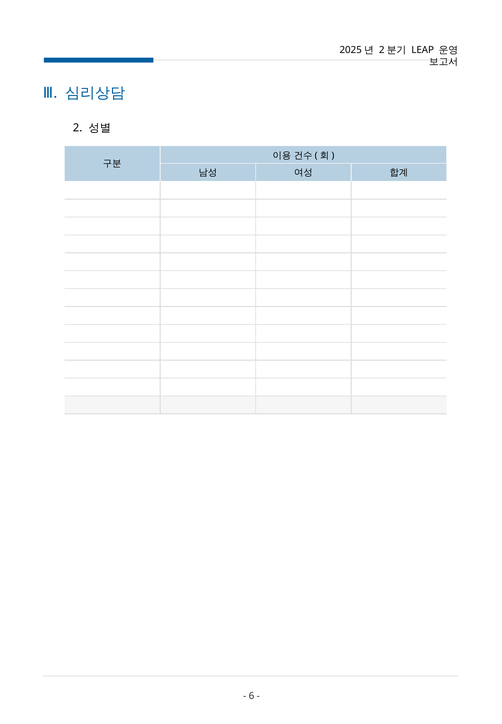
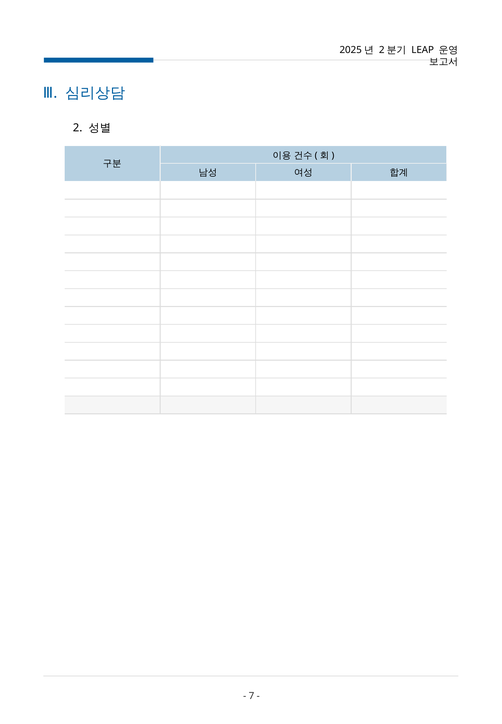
6: 6 -> 7 (252, 697)
